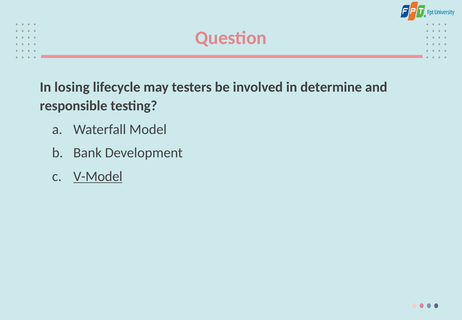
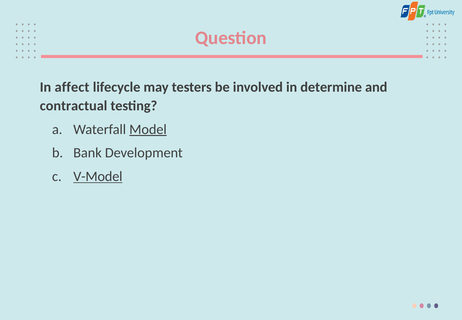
losing: losing -> affect (72, 87)
responsible: responsible -> contractual (74, 106)
Model underline: none -> present (148, 129)
